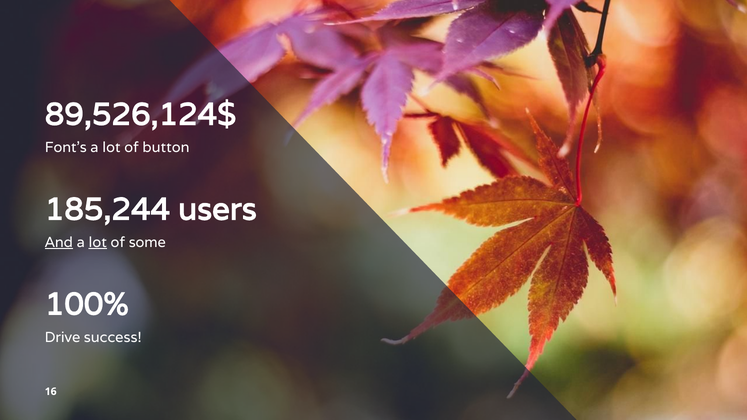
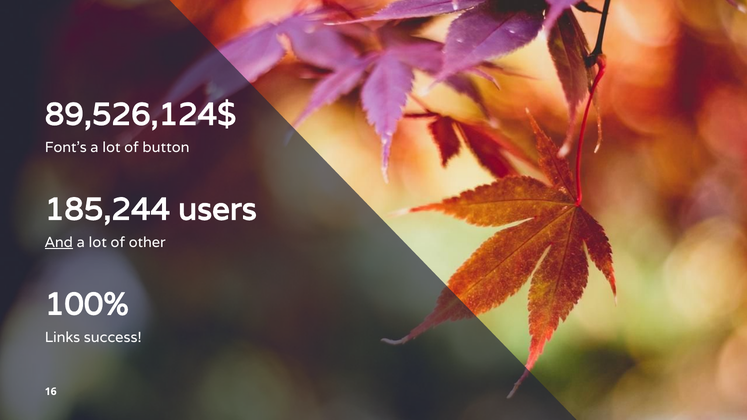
lot underline: present -> none (98, 242)
some: some -> other (147, 242)
Drive: Drive -> Links (62, 337)
